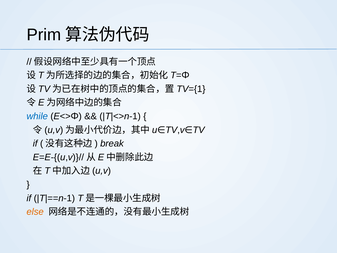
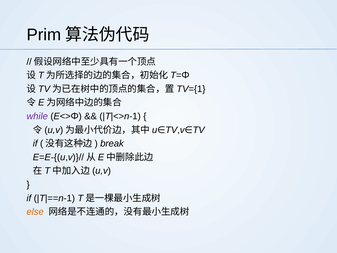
while colour: blue -> purple (37, 116)
